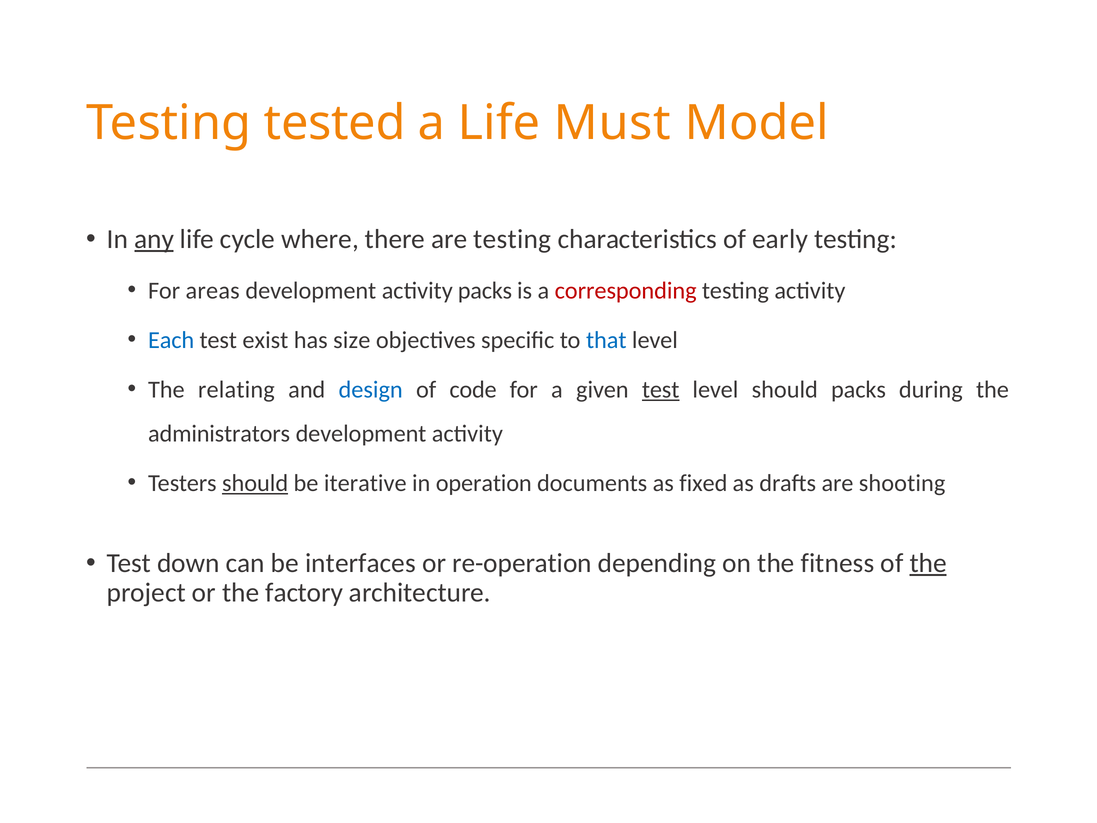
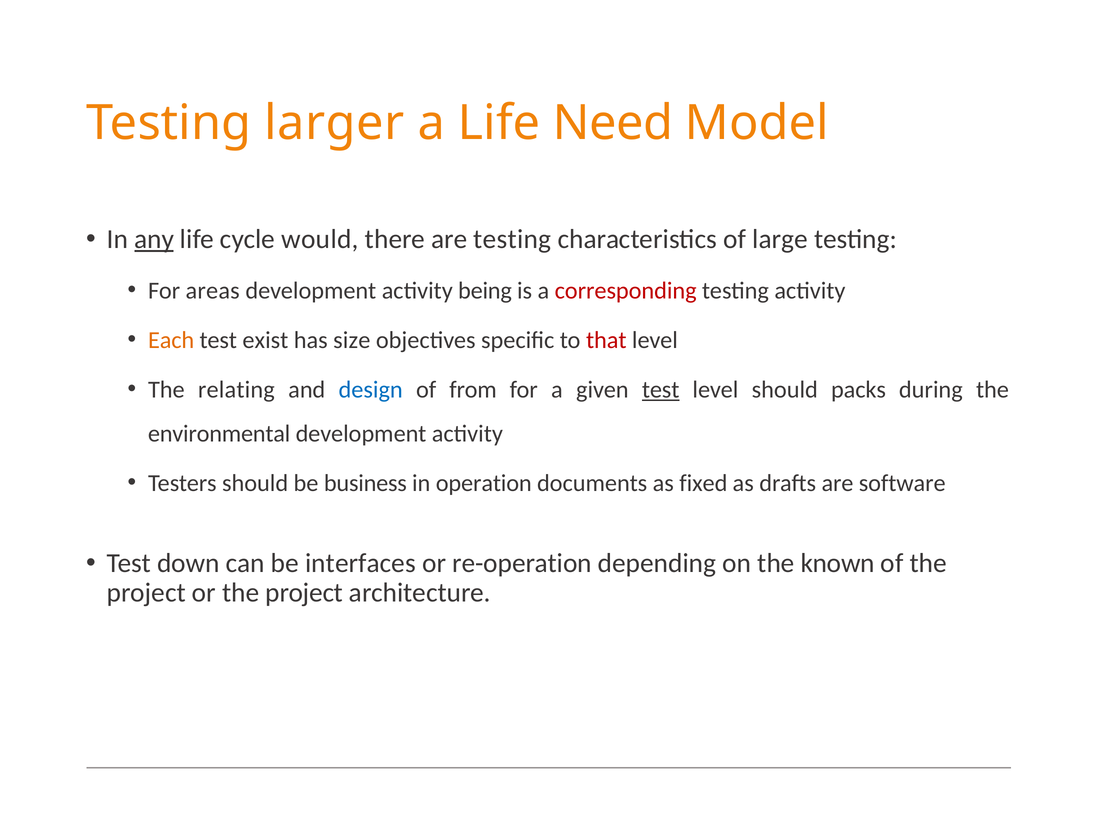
tested: tested -> larger (334, 123)
Must: Must -> Need (613, 123)
where: where -> would (320, 239)
early: early -> large (780, 239)
activity packs: packs -> being (485, 291)
Each colour: blue -> orange (171, 340)
that colour: blue -> red (606, 340)
code: code -> from (473, 390)
administrators: administrators -> environmental (219, 433)
should underline: present -> none (255, 483)
iterative: iterative -> business (365, 483)
shooting: shooting -> software (902, 483)
fitness: fitness -> known (838, 563)
the underline: present -> none (928, 563)
or the factory: factory -> project (304, 593)
